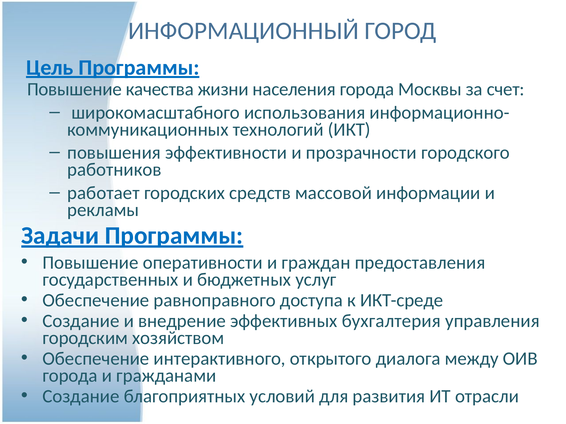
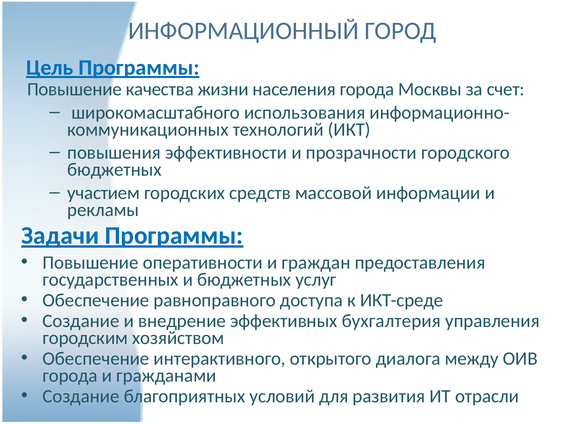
работников: работников -> бюджетных (114, 170)
работает: работает -> участием (104, 193)
